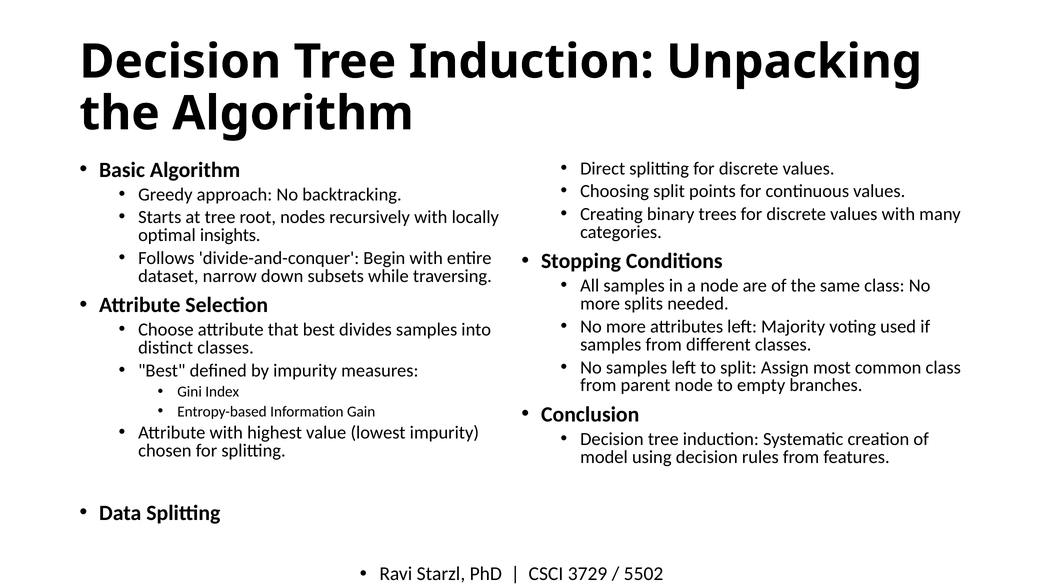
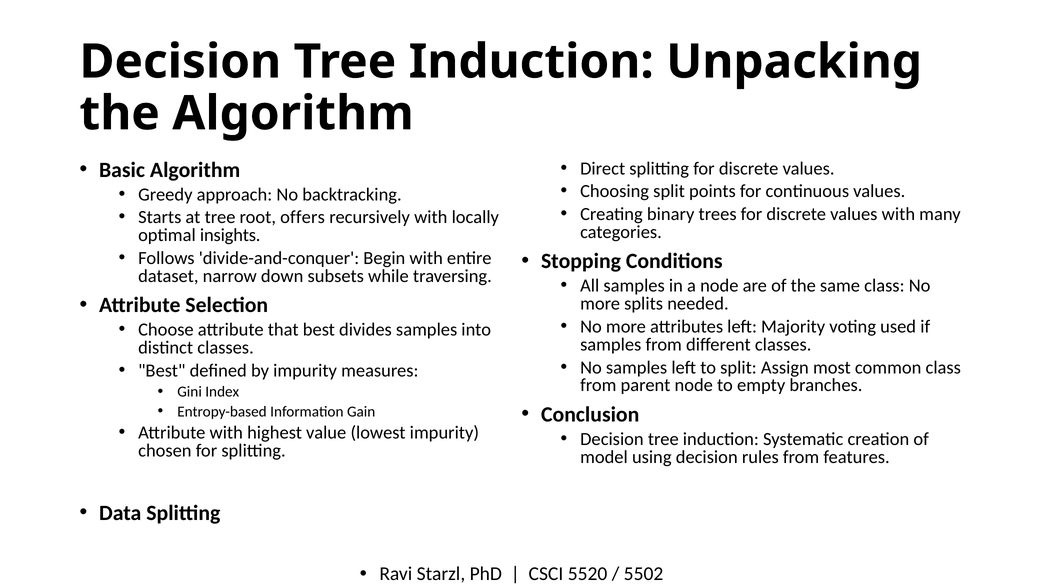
nodes: nodes -> offers (303, 217)
3729: 3729 -> 5520 (588, 573)
